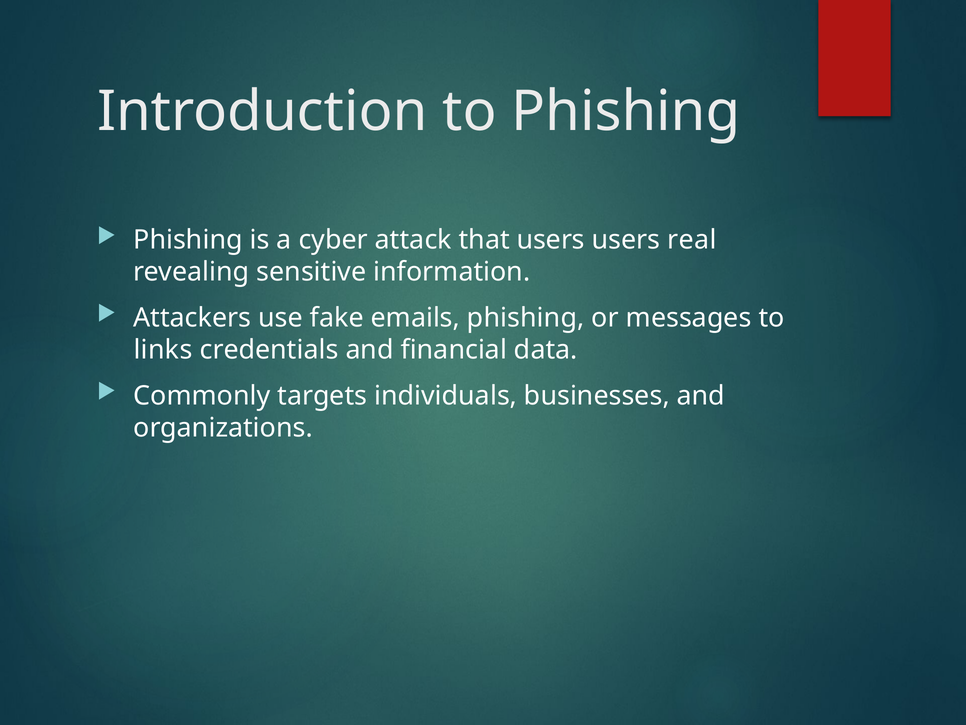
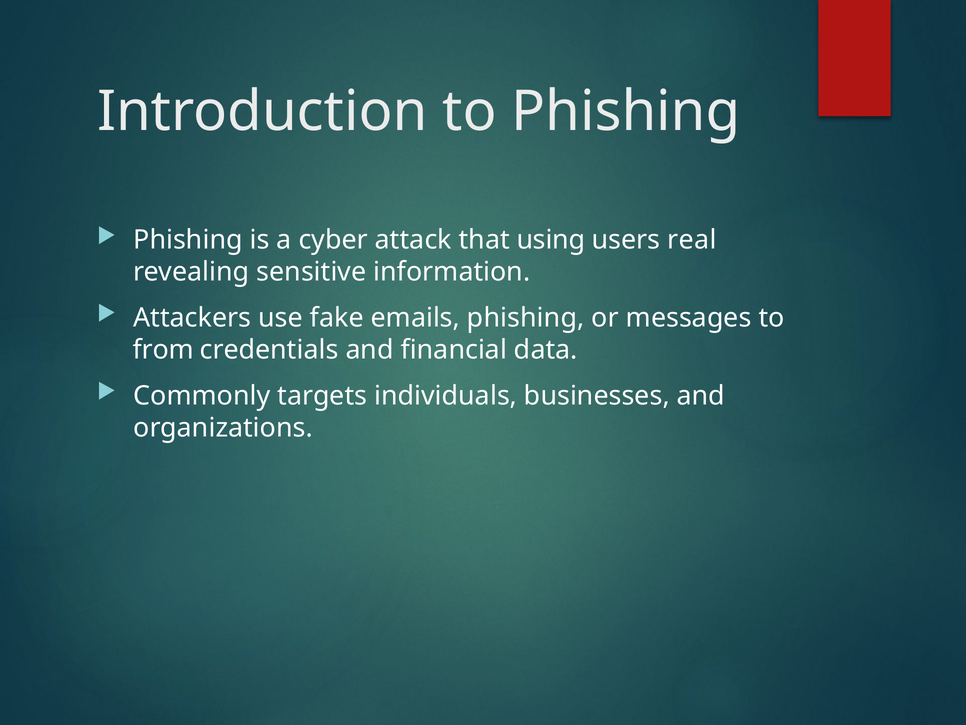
that users: users -> using (551, 240)
links: links -> from (163, 350)
